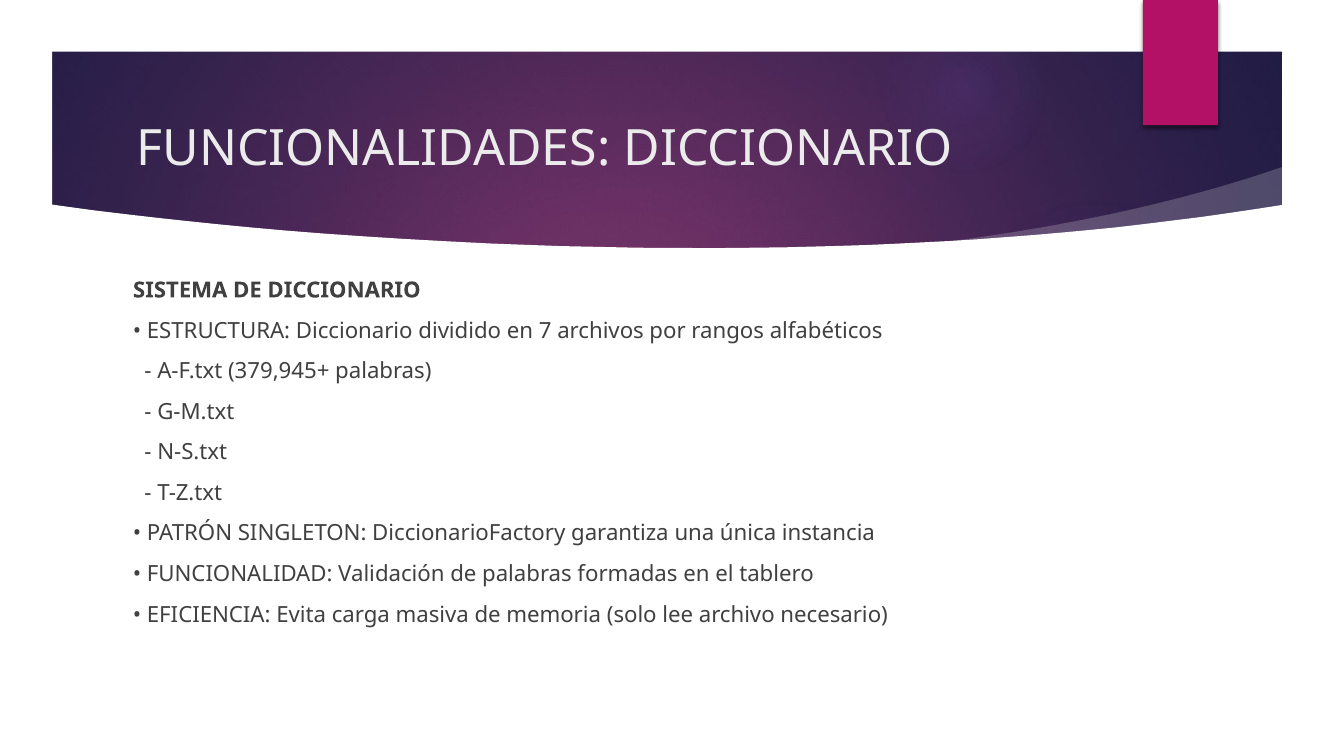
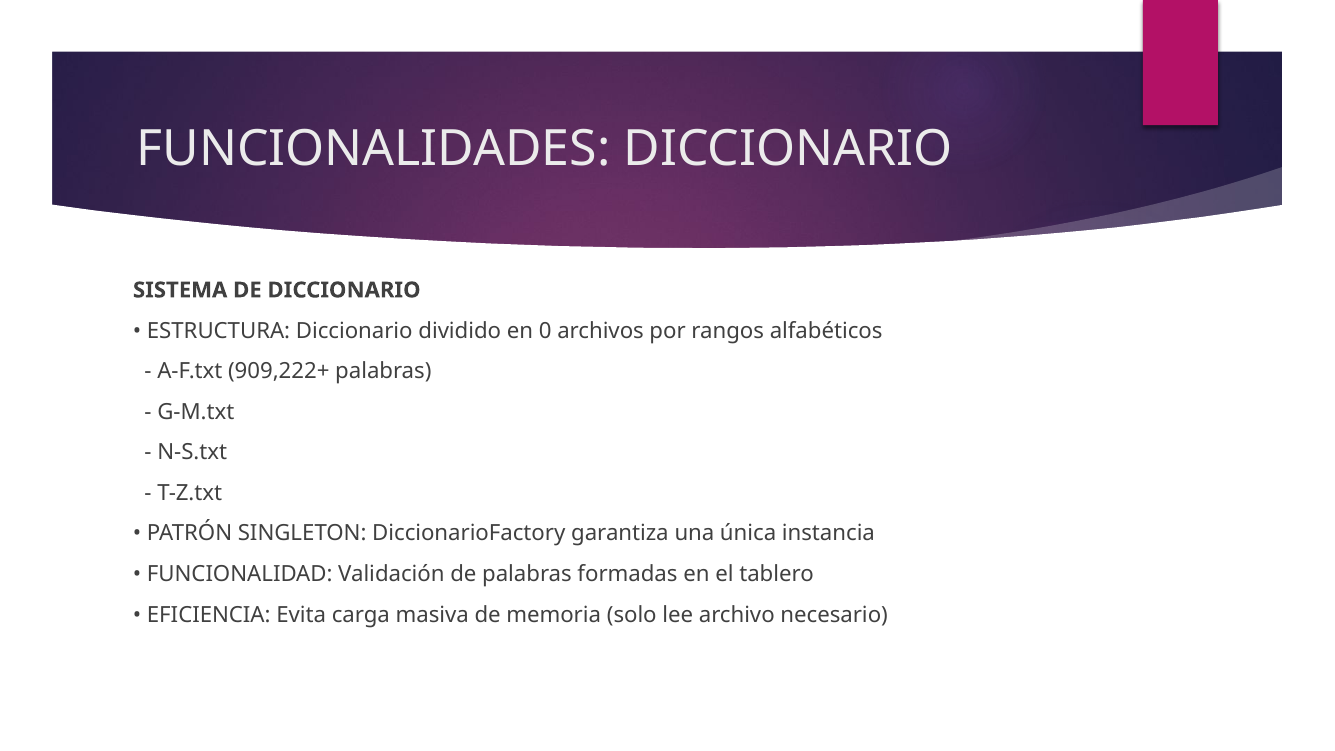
7: 7 -> 0 (545, 331)
379,945+: 379,945+ -> 909,222+ (279, 371)
